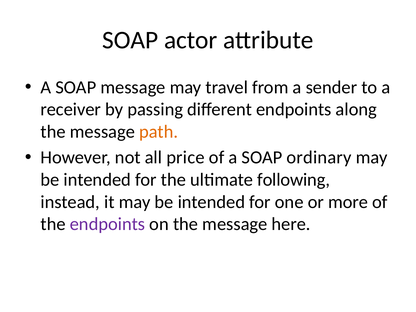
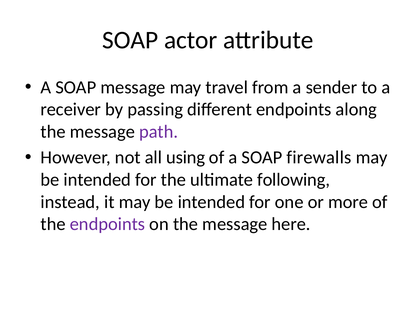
path colour: orange -> purple (159, 132)
price: price -> using (186, 158)
ordinary: ordinary -> firewalls (319, 158)
